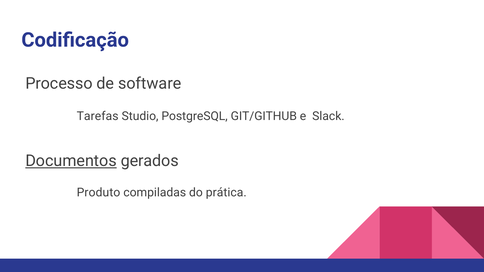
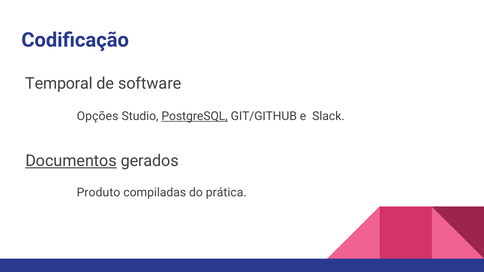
Processo: Processo -> Temporal (59, 84)
Tarefas: Tarefas -> Opções (98, 116)
PostgreSQL underline: none -> present (195, 116)
